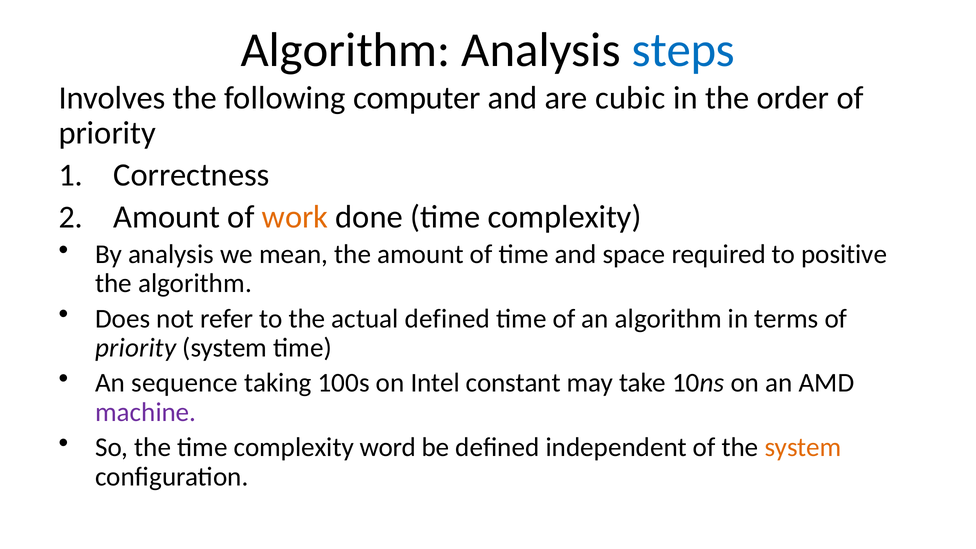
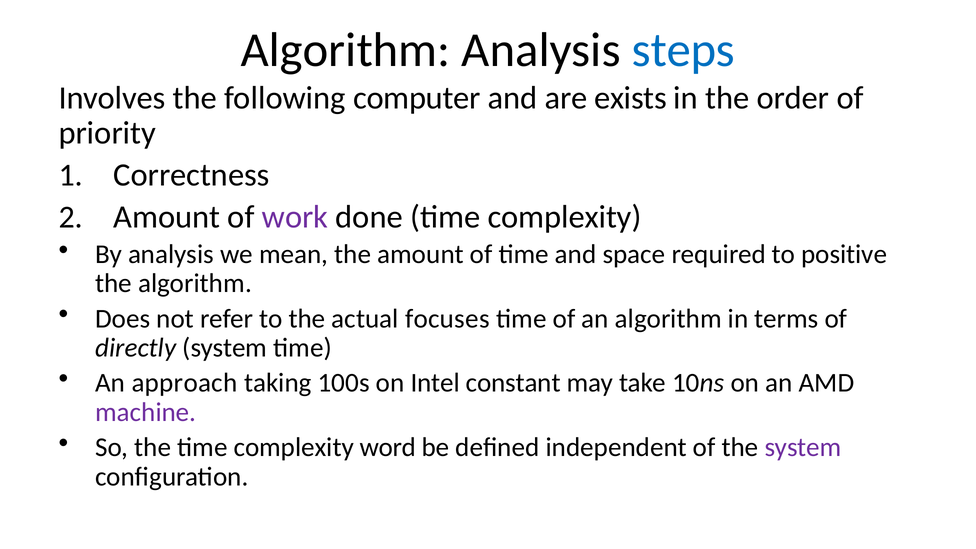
cubic: cubic -> exists (631, 98)
work colour: orange -> purple (295, 217)
actual defined: defined -> focuses (447, 319)
priority: priority -> directly (136, 348)
sequence: sequence -> approach (185, 383)
system colour: orange -> purple (803, 447)
